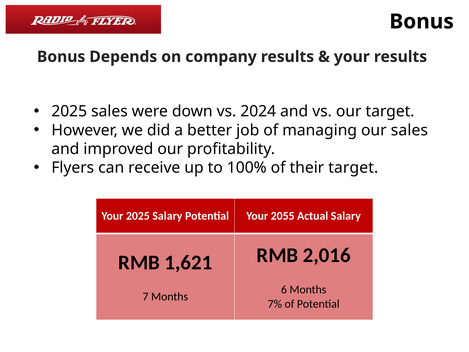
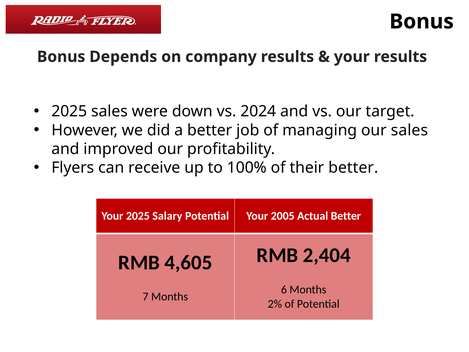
their target: target -> better (353, 168)
2055: 2055 -> 2005 (283, 216)
Actual Salary: Salary -> Better (346, 216)
2,016: 2,016 -> 2,404 (327, 255)
1,621: 1,621 -> 4,605 (188, 262)
7%: 7% -> 2% (275, 304)
